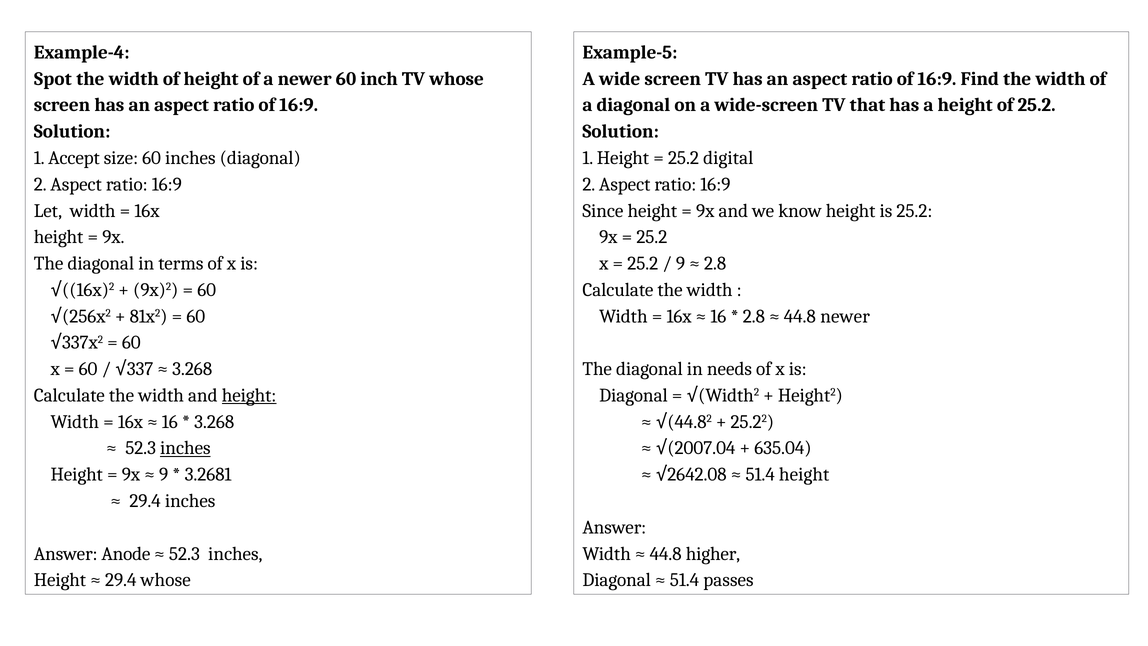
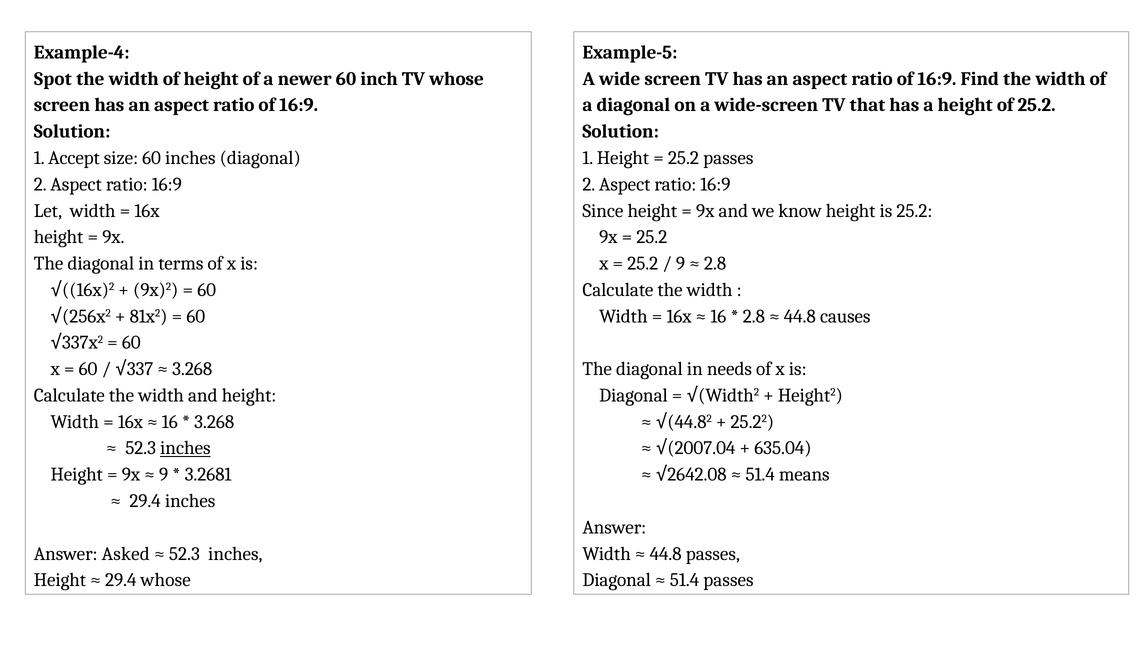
25.2 digital: digital -> passes (728, 158)
44.8 newer: newer -> causes (845, 316)
height underline: present -> none (249, 395)
51.4 height: height -> means (804, 474)
Anode: Anode -> Asked (126, 553)
44.8 higher: higher -> passes (713, 553)
